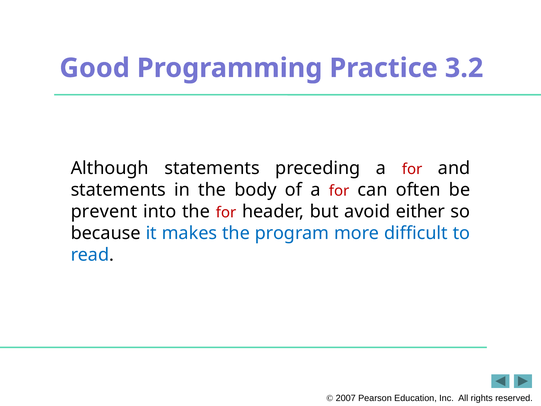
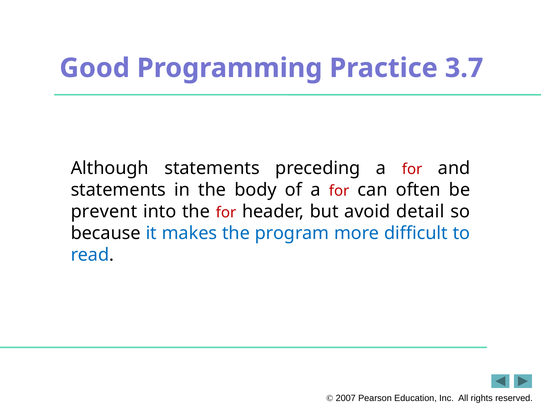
3.2: 3.2 -> 3.7 (464, 68)
either: either -> detail (420, 211)
